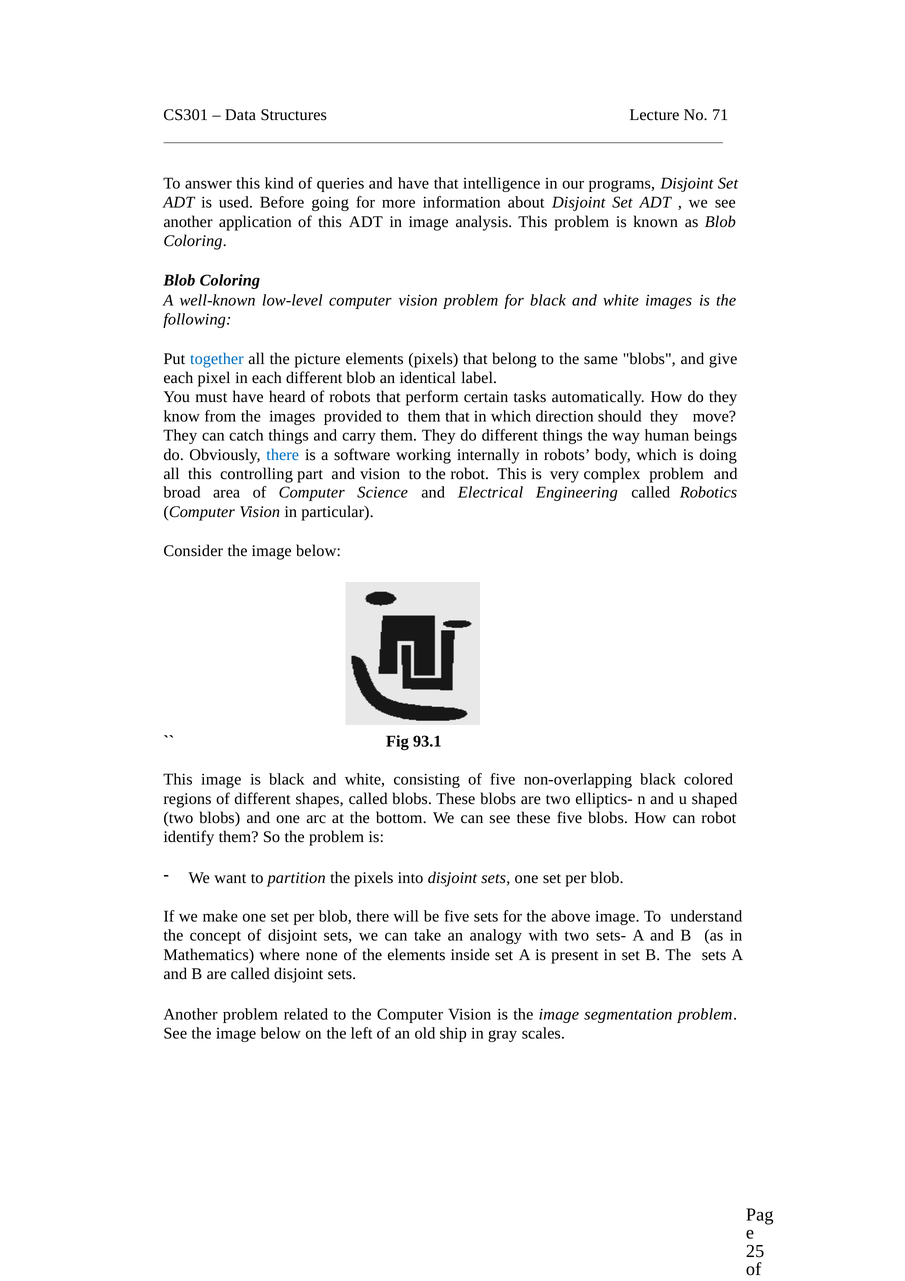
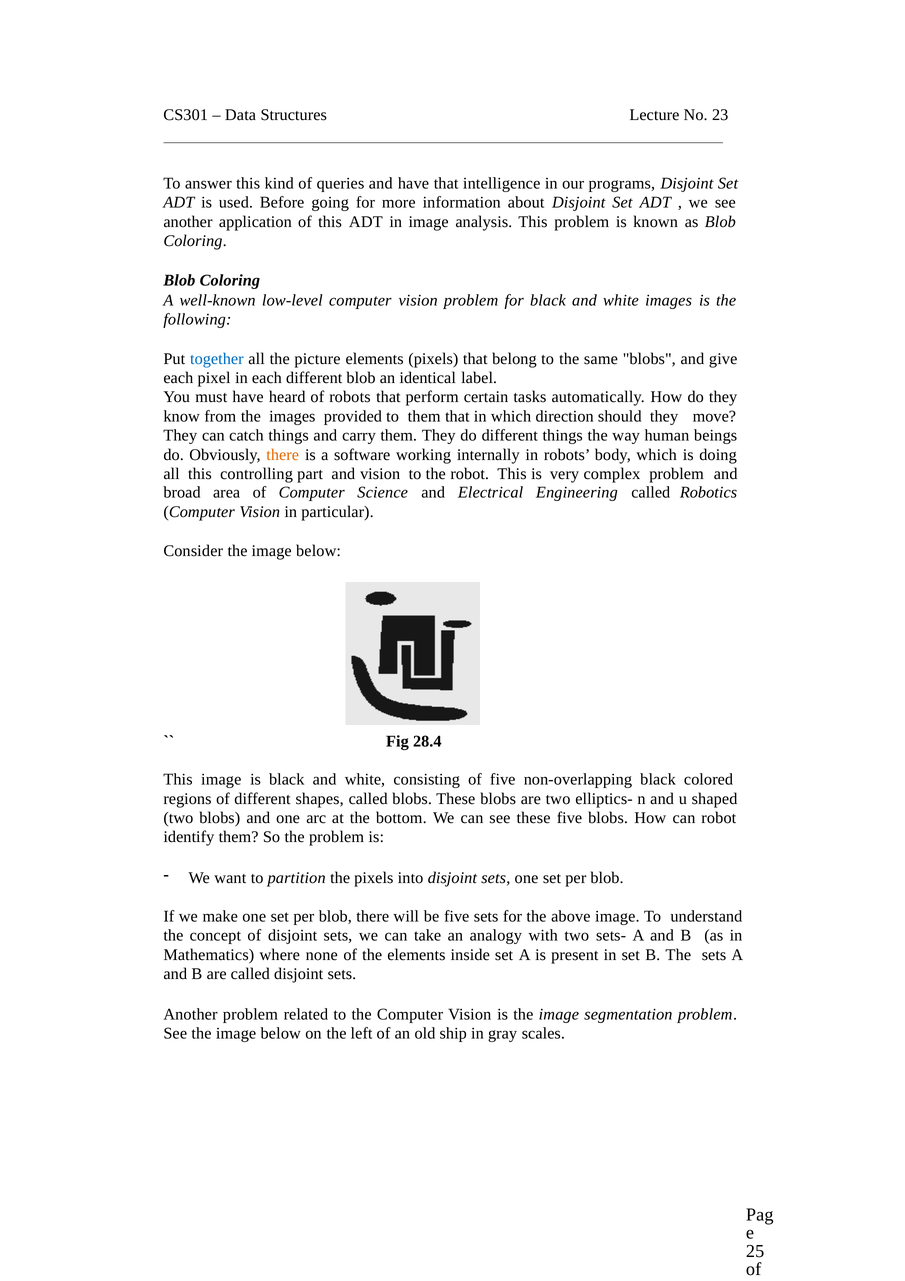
71: 71 -> 23 (720, 115)
there colour: blue -> orange (283, 455)
93.1: 93.1 -> 28.4 (427, 741)
